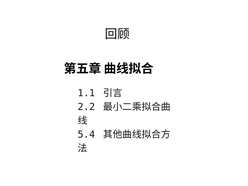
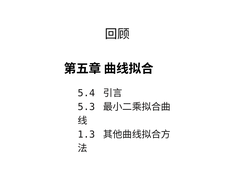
1.1: 1.1 -> 5.4 (86, 93)
2.2: 2.2 -> 5.3 (86, 107)
5.4: 5.4 -> 1.3 (86, 134)
